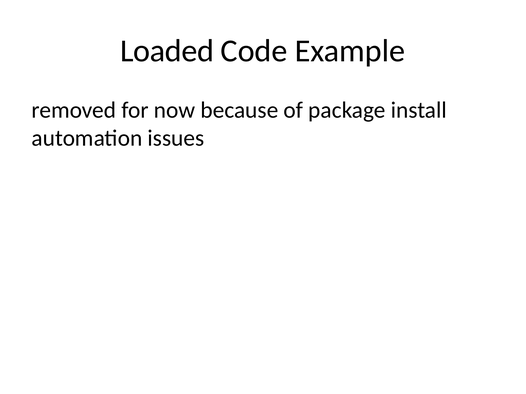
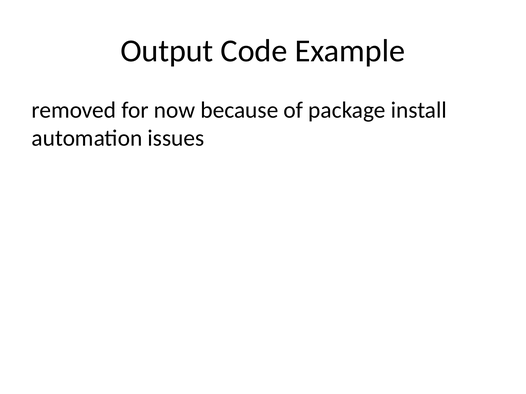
Loaded: Loaded -> Output (167, 51)
